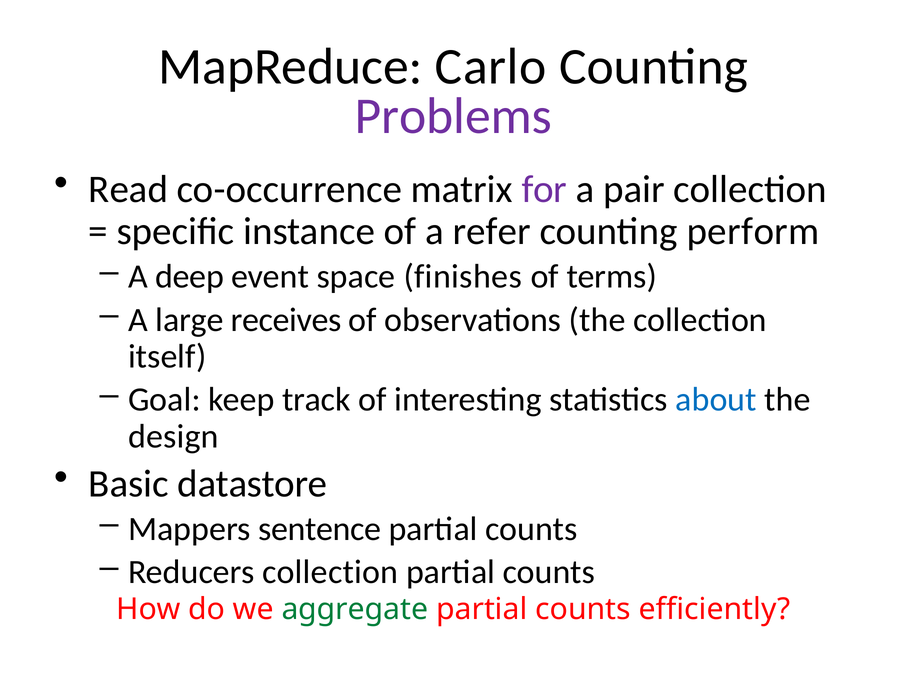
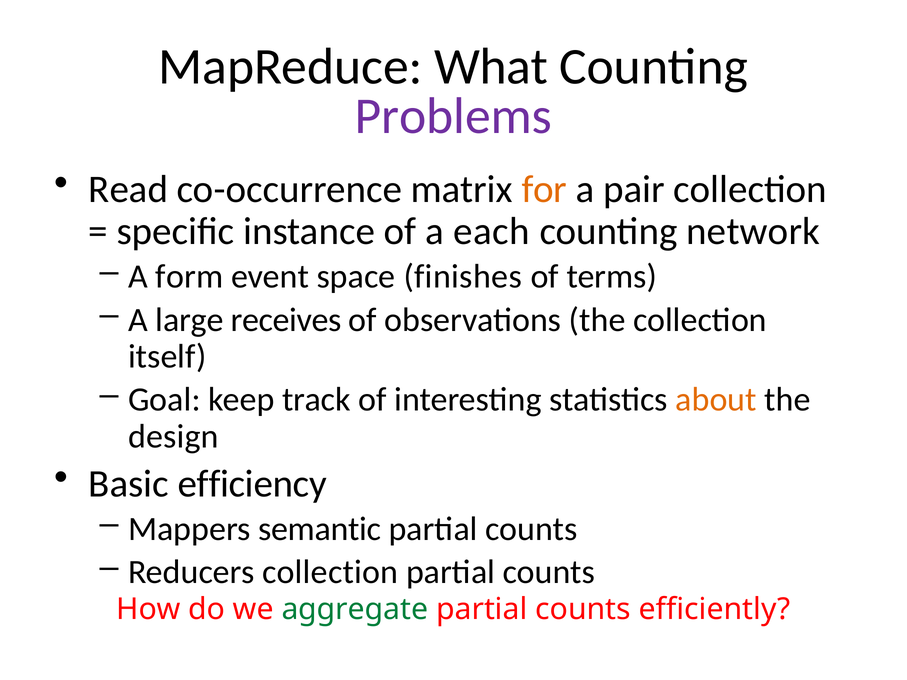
Carlo: Carlo -> What (491, 67)
for colour: purple -> orange (544, 189)
refer: refer -> each (491, 232)
perform: perform -> network (753, 232)
deep: deep -> form (189, 277)
about colour: blue -> orange (716, 400)
datastore: datastore -> efficiency (252, 484)
sentence: sentence -> semantic (320, 529)
